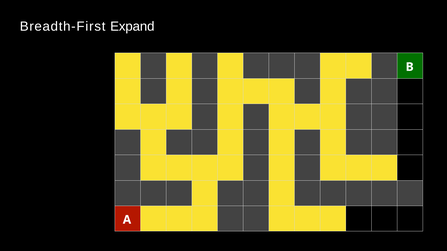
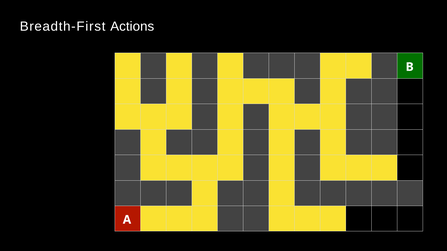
Expand: Expand -> Actions (132, 27)
